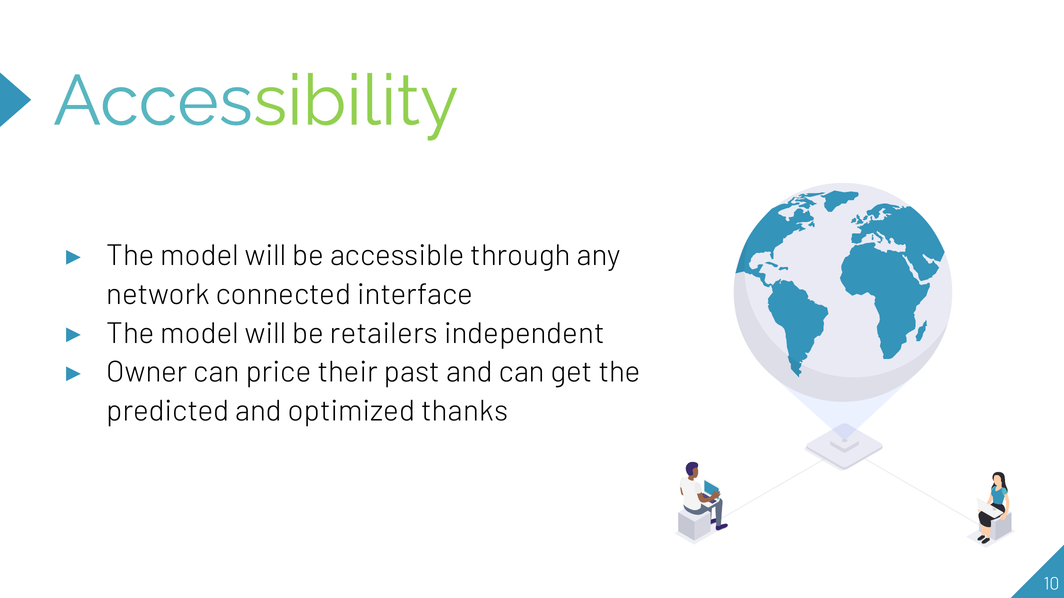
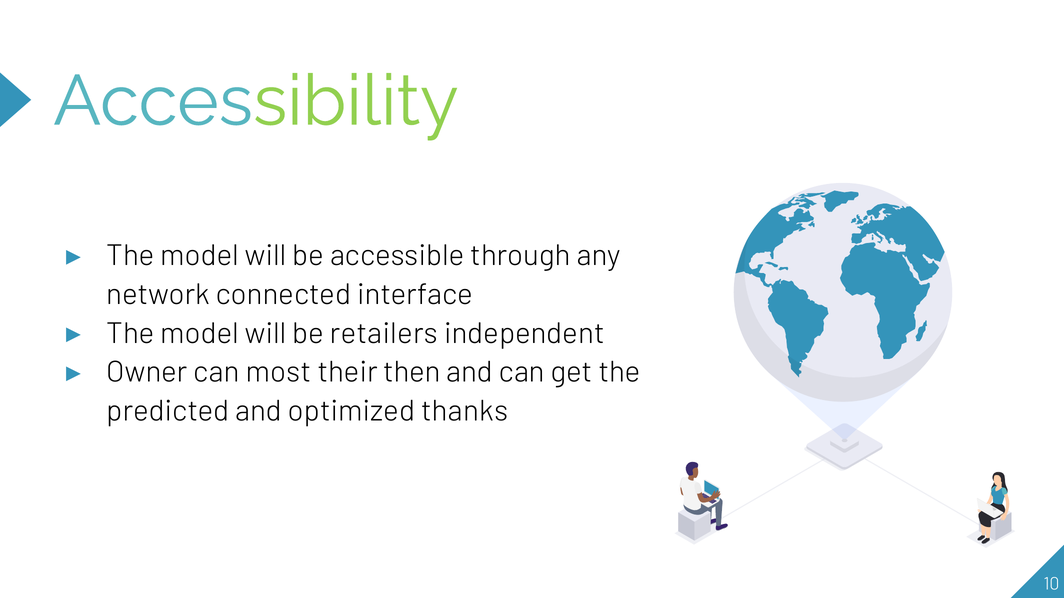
price: price -> most (278, 373)
past: past -> then (412, 373)
